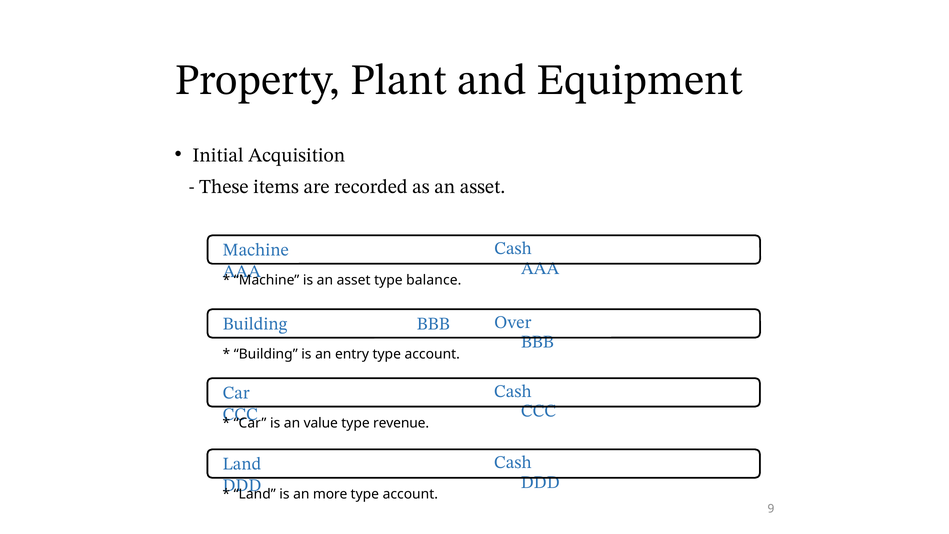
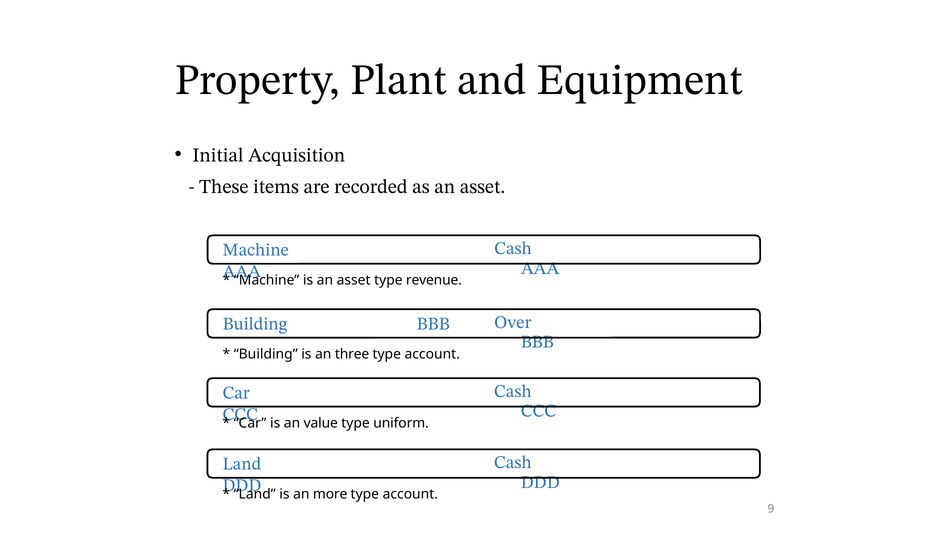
balance: balance -> revenue (434, 280)
entry: entry -> three (352, 354)
revenue: revenue -> uniform (401, 423)
